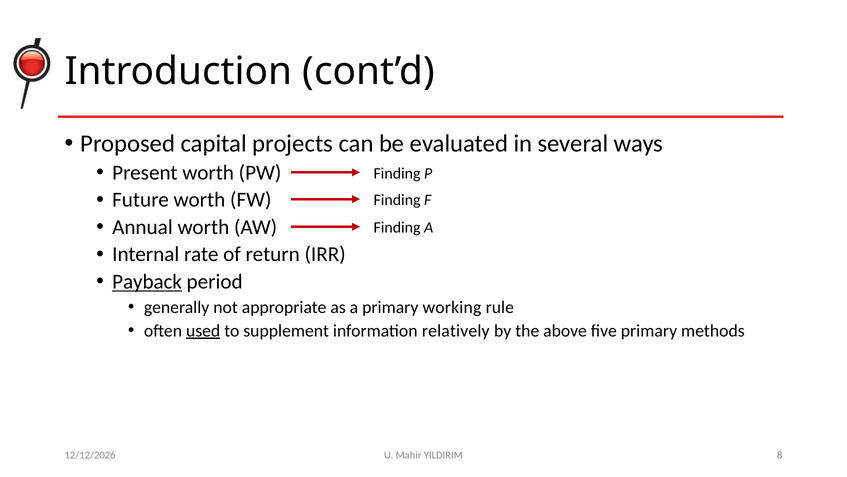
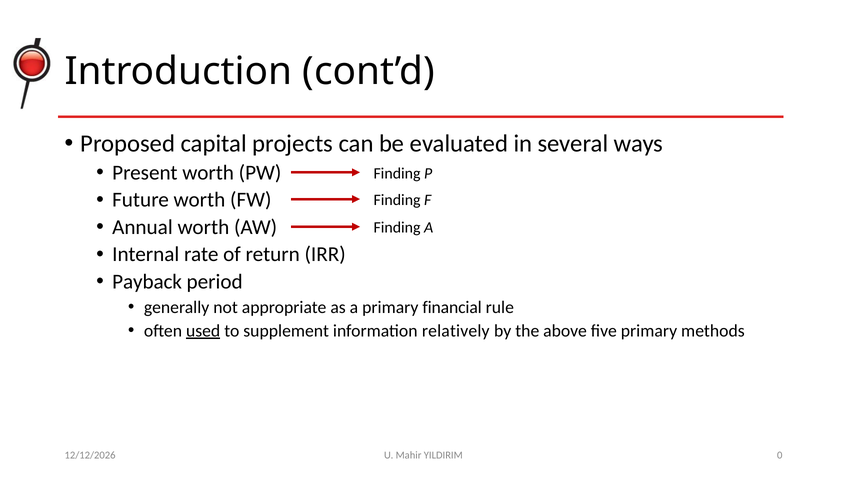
Payback underline: present -> none (147, 281)
working: working -> financial (452, 307)
8: 8 -> 0 (780, 455)
